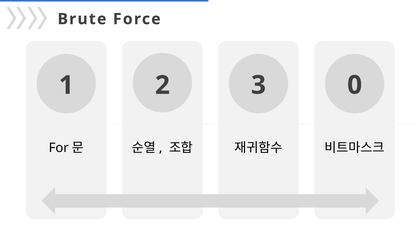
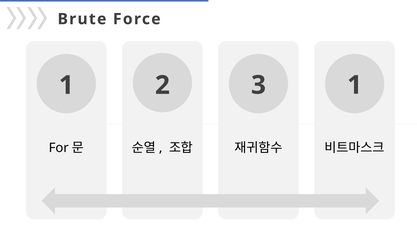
3 0: 0 -> 1 (355, 85)
